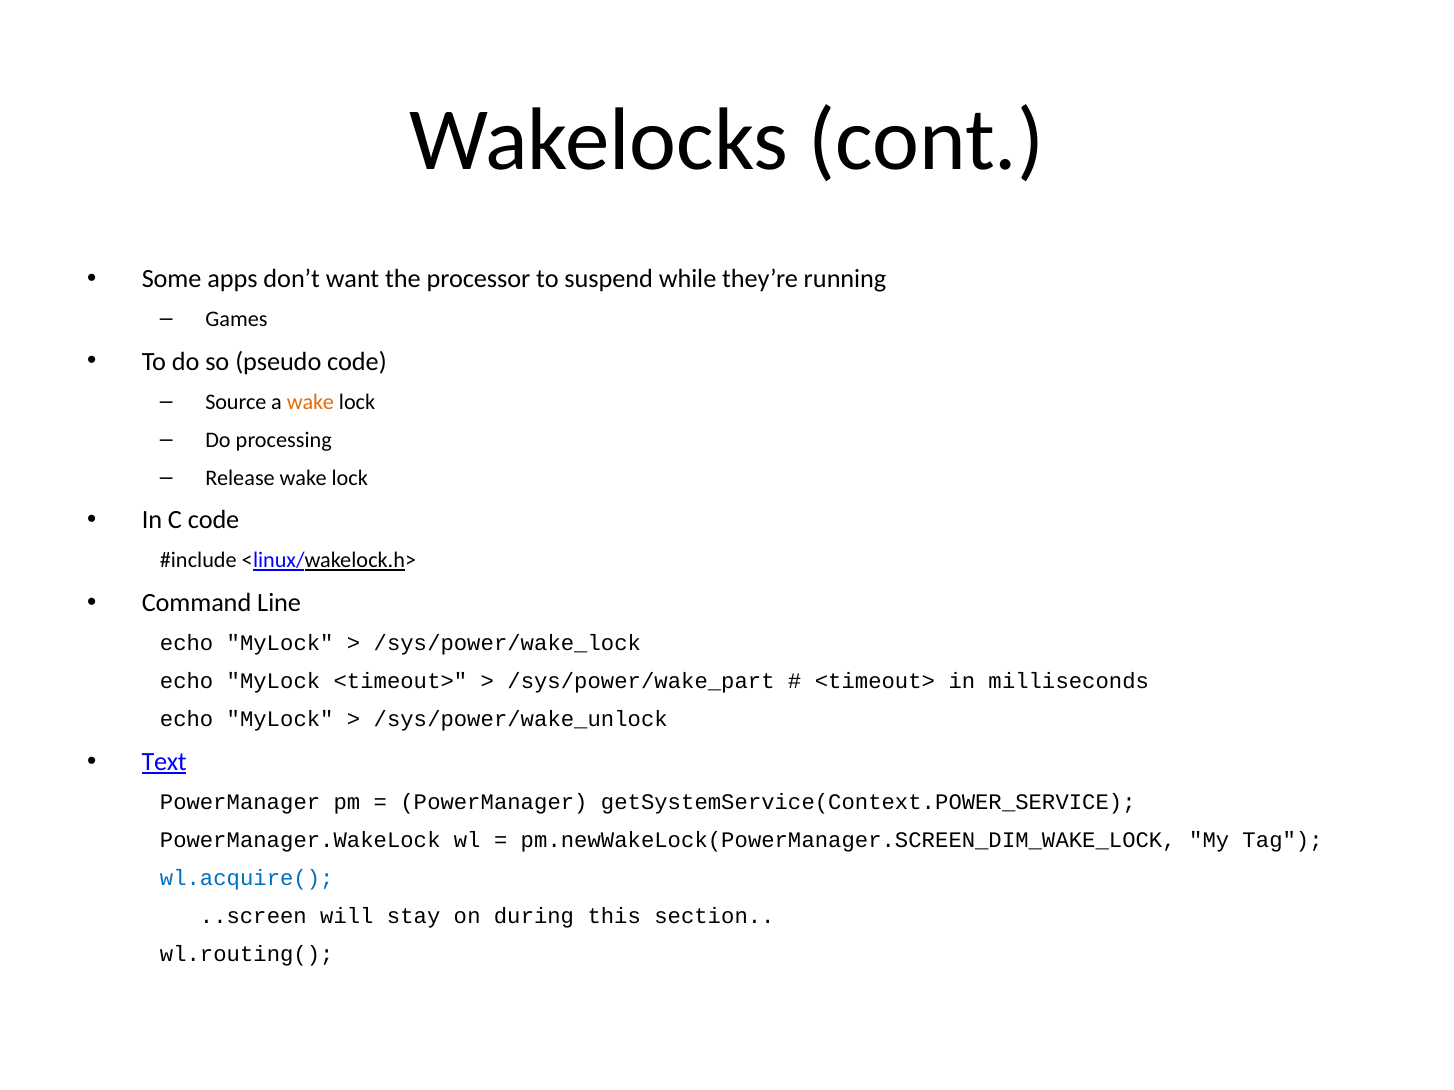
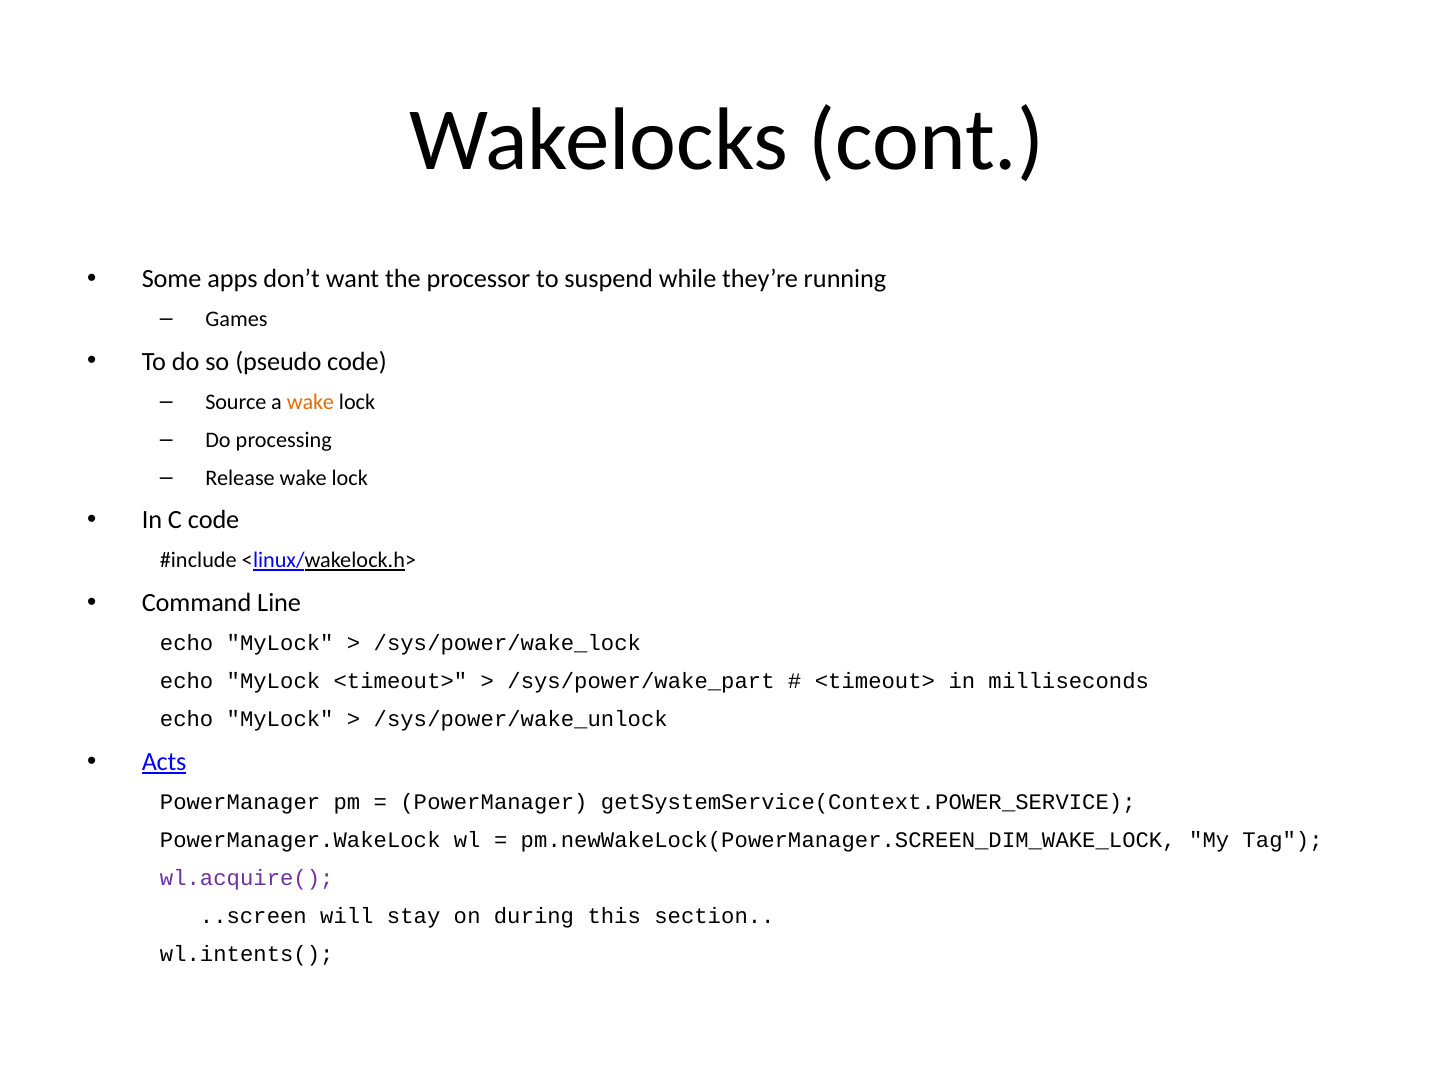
Text: Text -> Acts (164, 762)
wl.acquire( colour: blue -> purple (247, 879)
wl.routing(: wl.routing( -> wl.intents( (247, 955)
